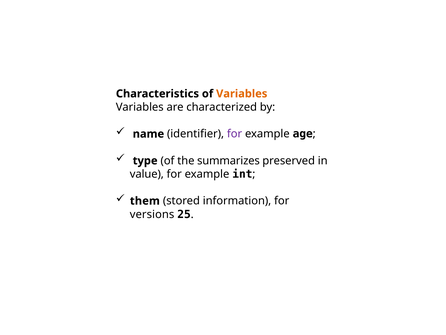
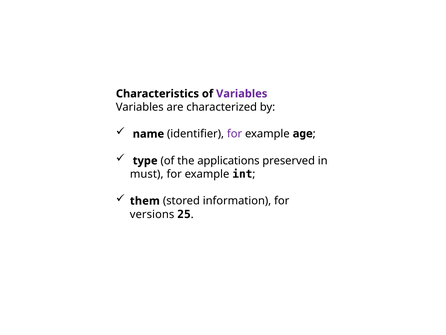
Variables colour: orange -> purple (242, 94)
summarizes: summarizes -> applications (228, 160)
value: value -> must (147, 174)
